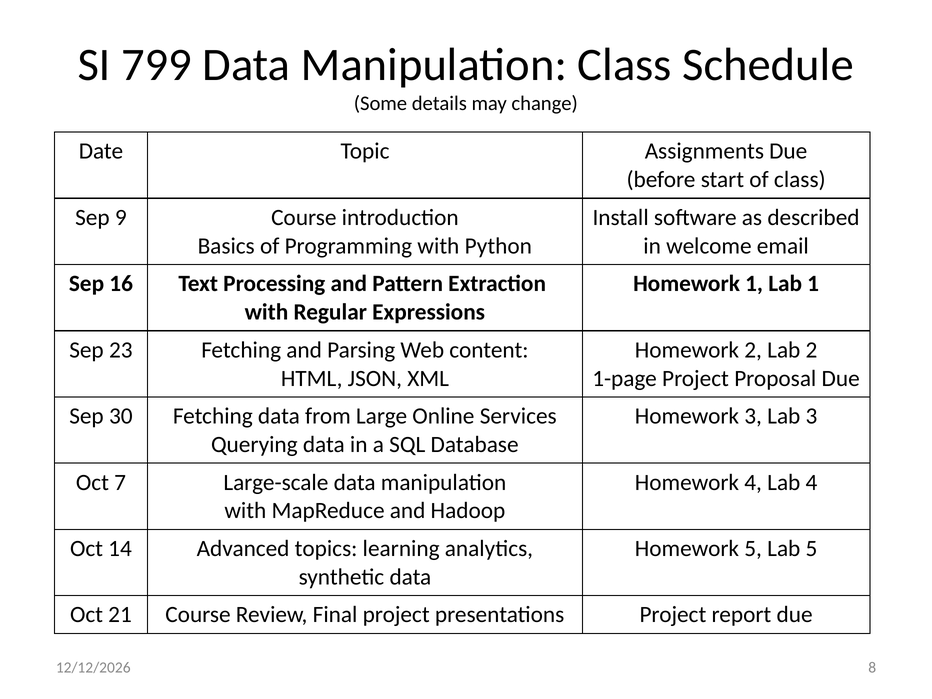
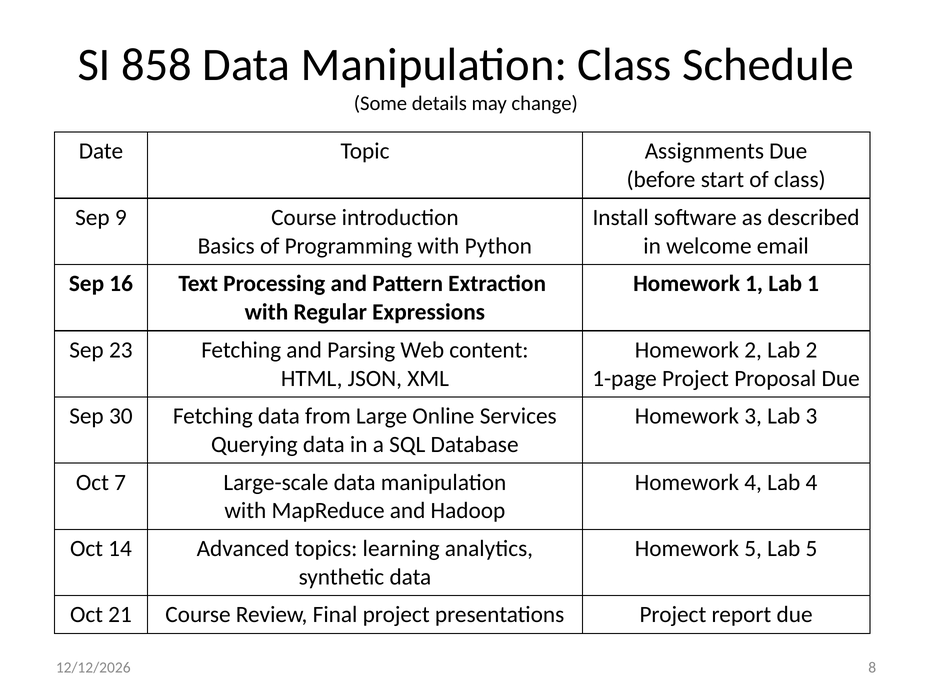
799: 799 -> 858 (157, 65)
